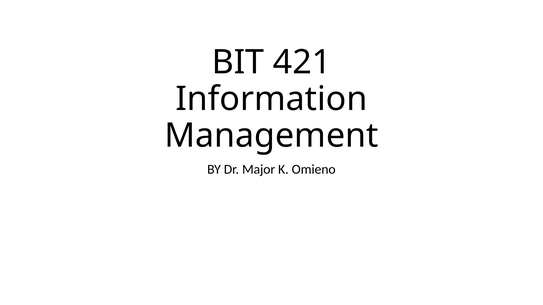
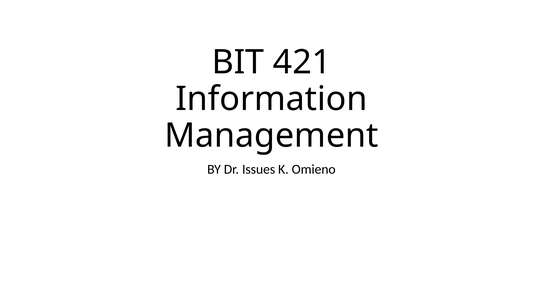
Major: Major -> Issues (259, 170)
